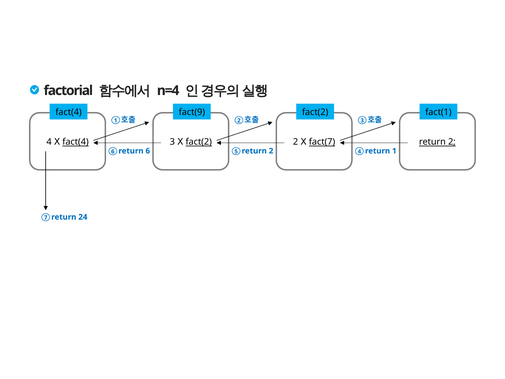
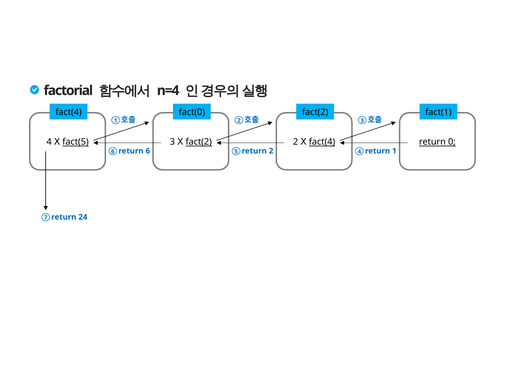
fact(9: fact(9 -> fact(0 (192, 112)
Ⅹ fact(4: fact(4 -> fact(5 (75, 142)
Ⅹ fact(7: fact(7 -> fact(4 (322, 142)
2: 2 -> 0 (452, 142)
